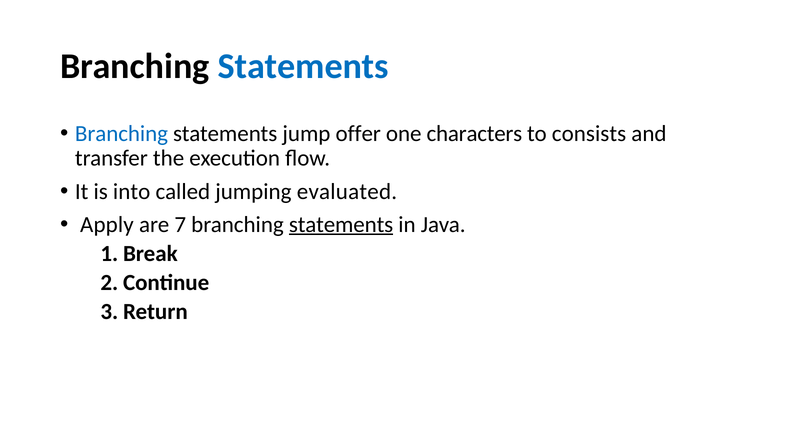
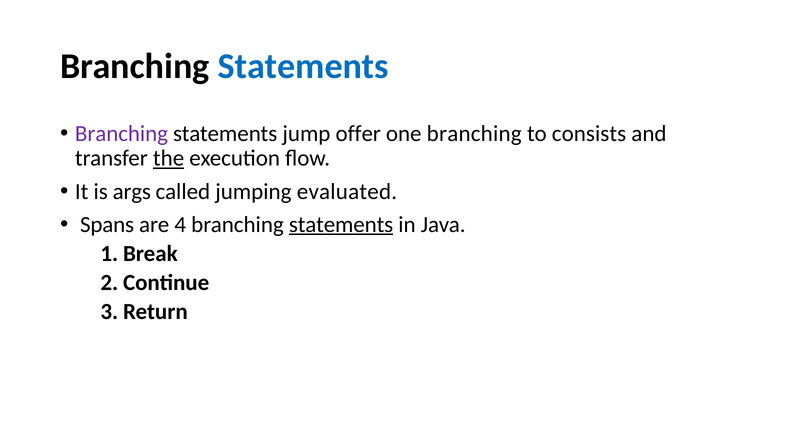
Branching colour: blue -> purple (121, 133)
one characters: characters -> branching (474, 133)
the underline: none -> present (169, 158)
into: into -> args (132, 191)
Apply: Apply -> Spans (107, 224)
7: 7 -> 4 (180, 224)
